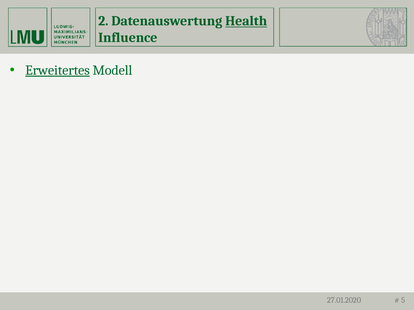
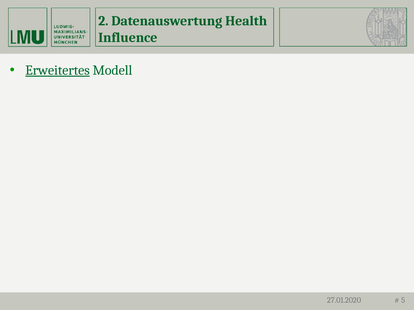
Health underline: present -> none (246, 21)
